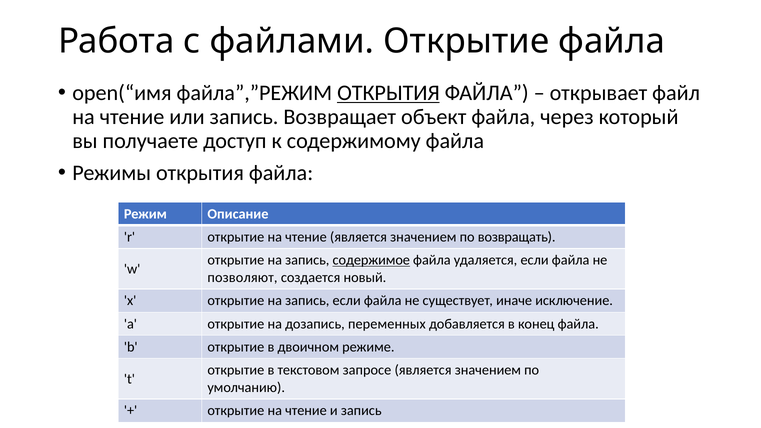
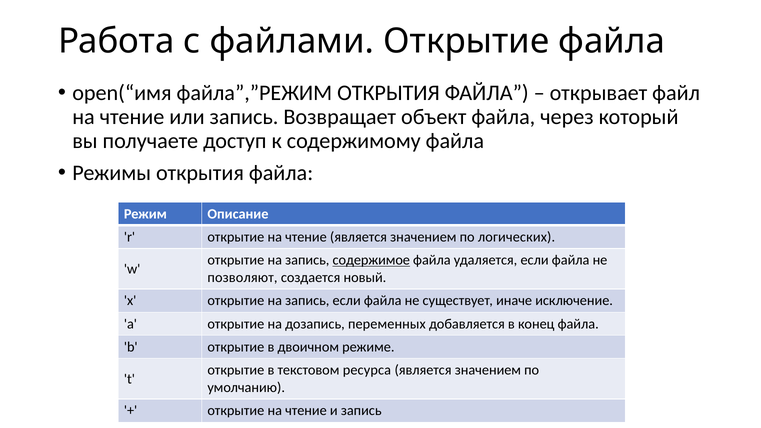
ОТКРЫТИЯ underline: present -> none (388, 93)
возвращать: возвращать -> логических (517, 237)
запросе: запросе -> ресурса (367, 370)
